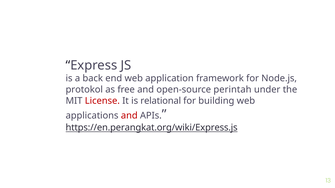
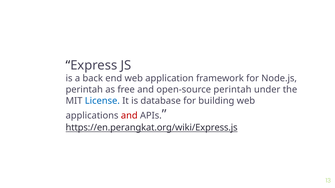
protokol: protokol -> perintah (84, 90)
License colour: red -> blue (102, 101)
relational: relational -> database (161, 101)
